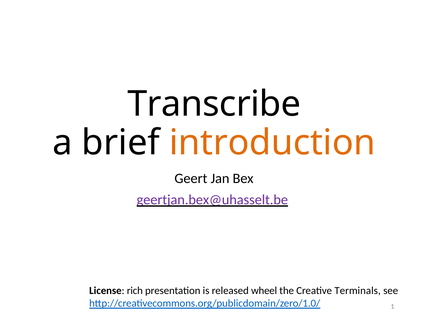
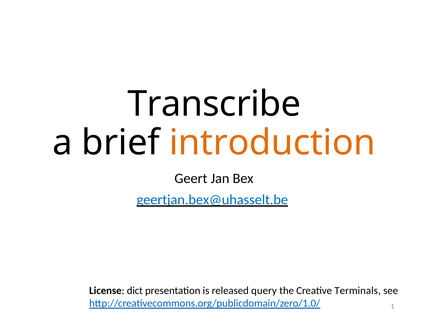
geertjan.bex@uhasselt.be colour: purple -> blue (212, 200)
rich: rich -> dict (135, 291)
wheel: wheel -> query (264, 291)
